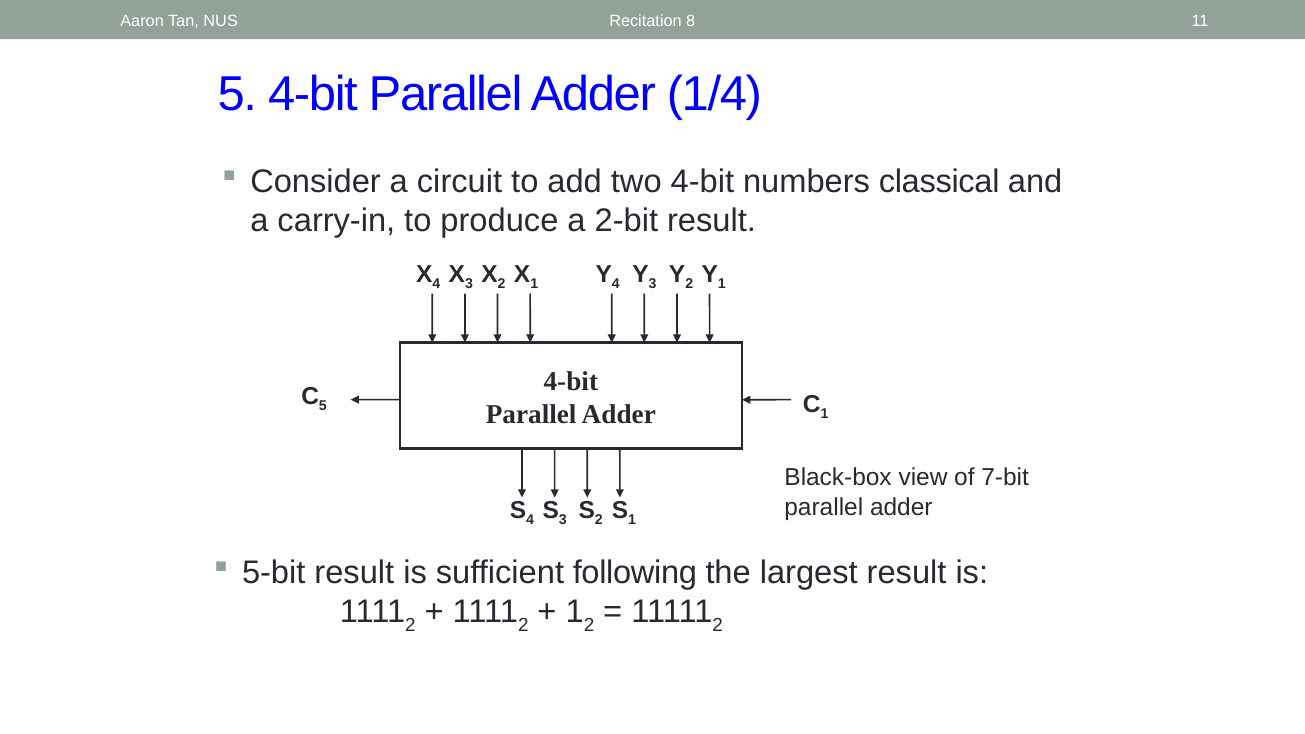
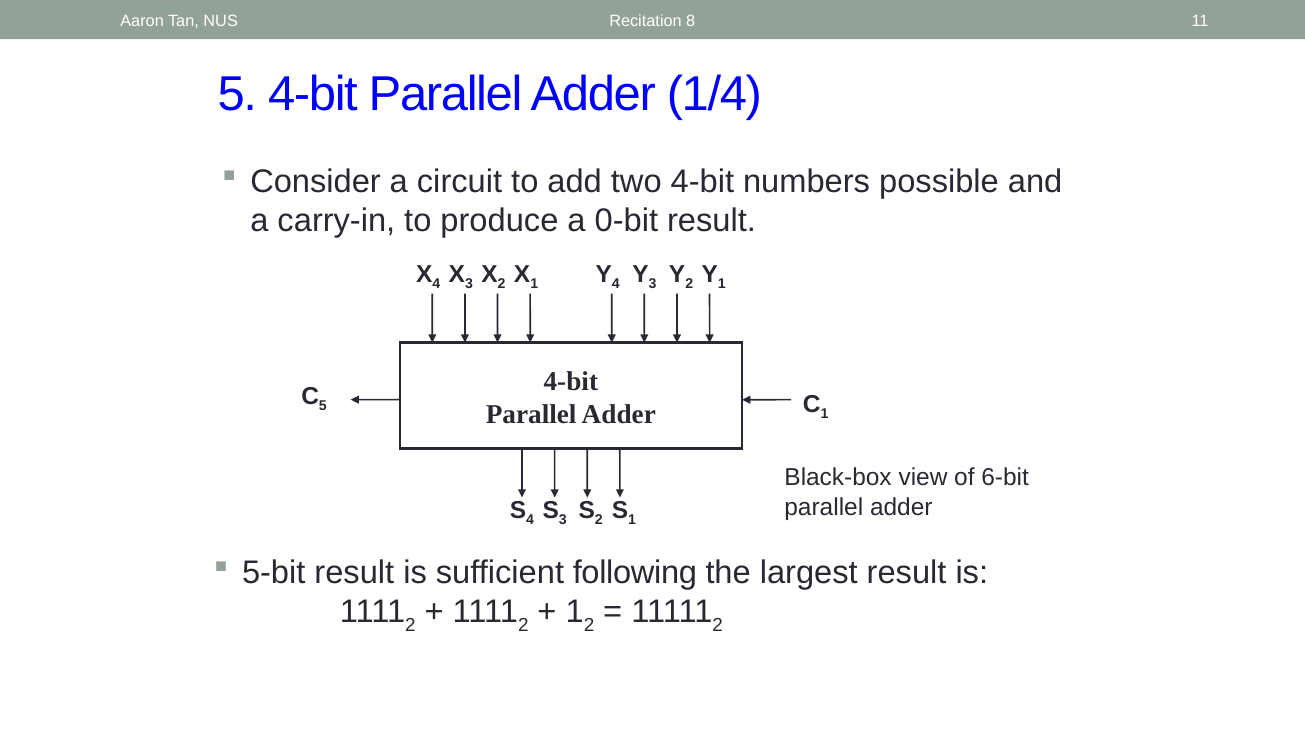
classical: classical -> possible (939, 182)
2-bit: 2-bit -> 0-bit (626, 221)
7-bit: 7-bit -> 6-bit (1005, 478)
